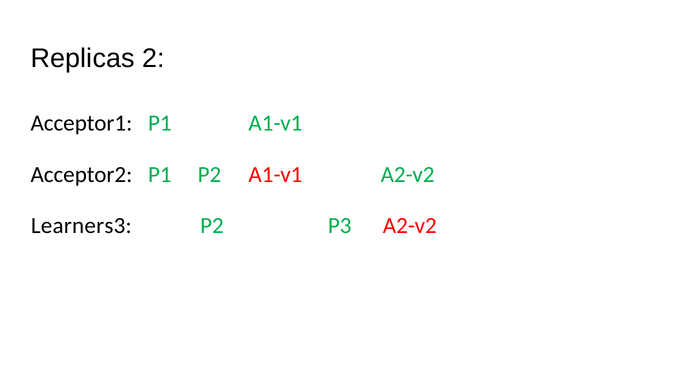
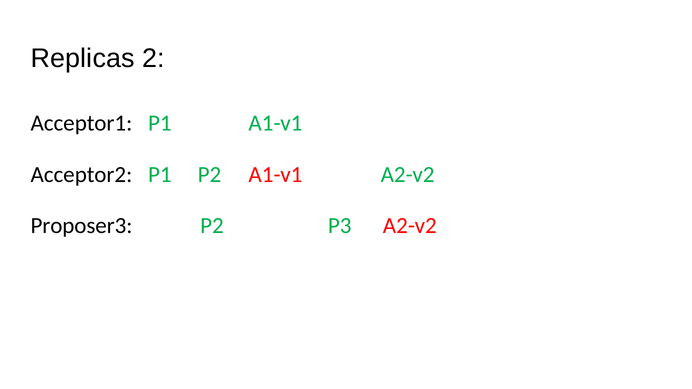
Learners3: Learners3 -> Proposer3 (81, 226)
